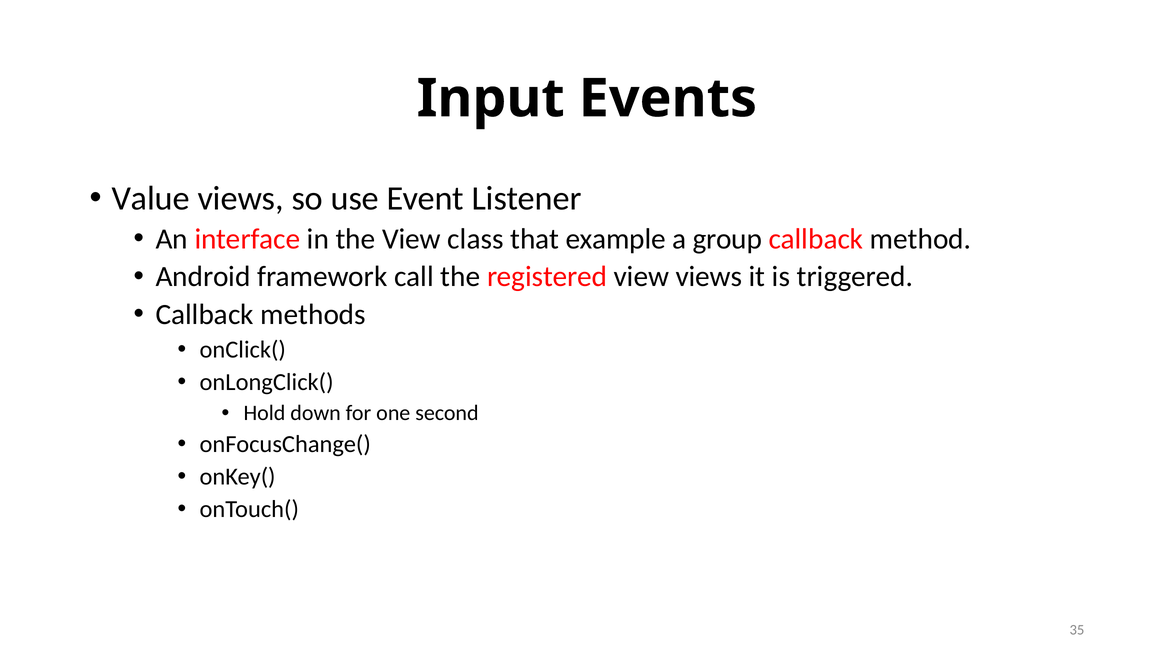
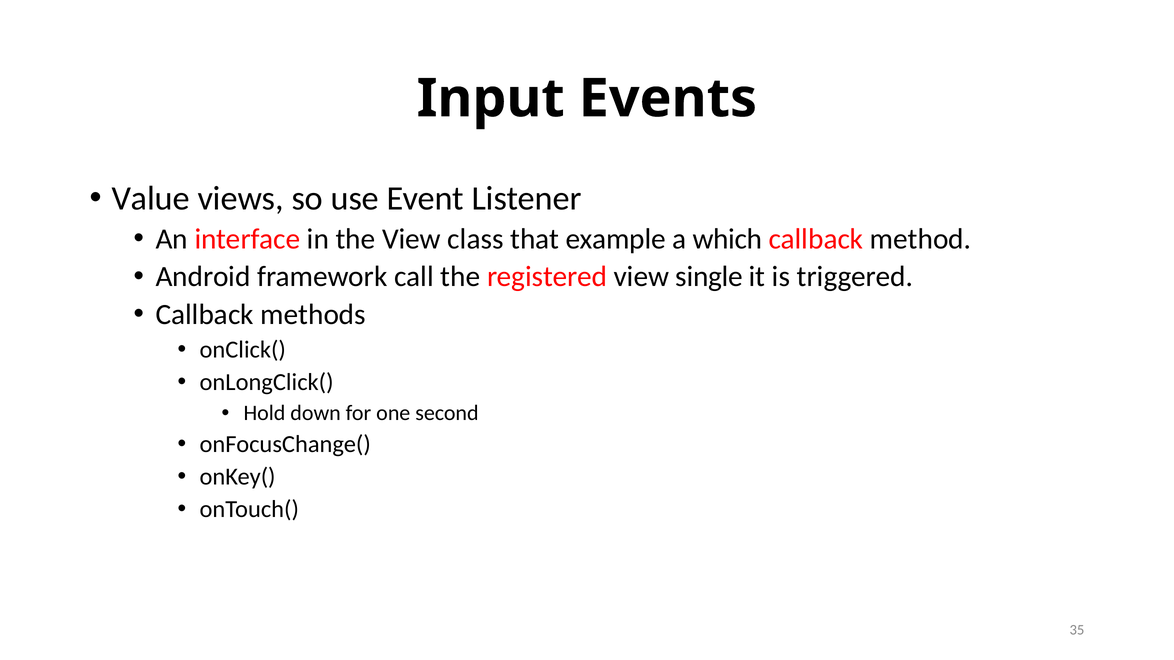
group: group -> which (727, 239)
view views: views -> single (709, 277)
